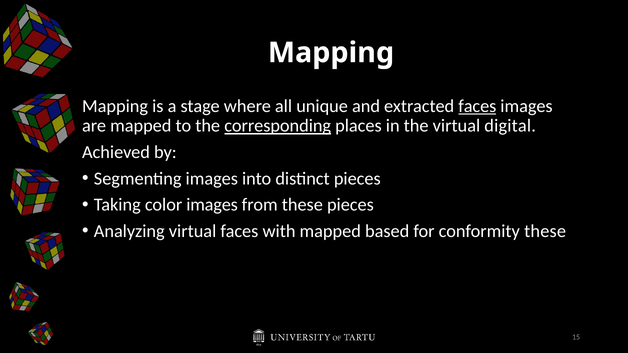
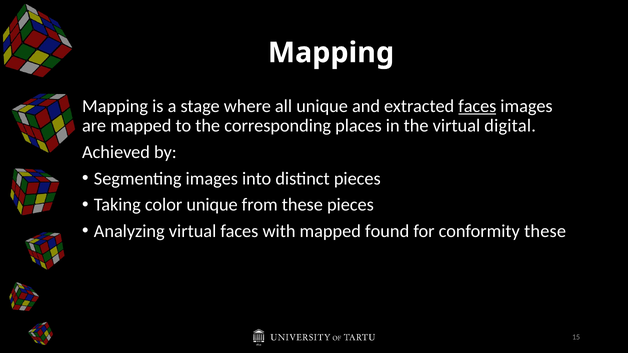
corresponding underline: present -> none (278, 126)
color images: images -> unique (212, 205)
based: based -> found (387, 231)
